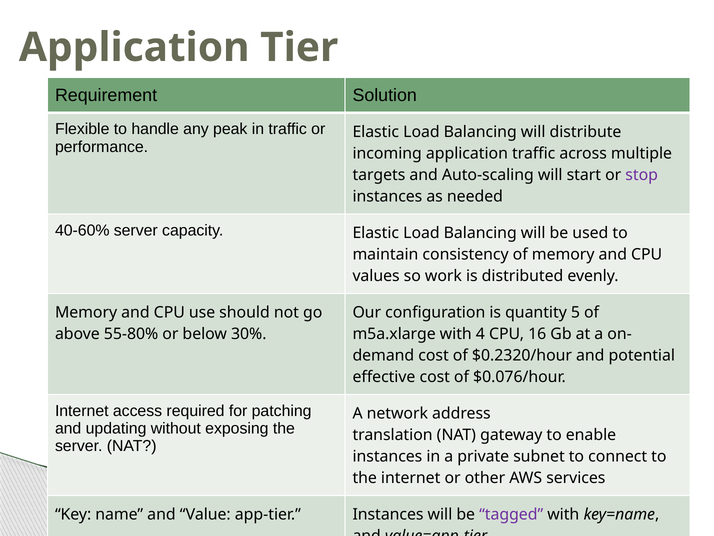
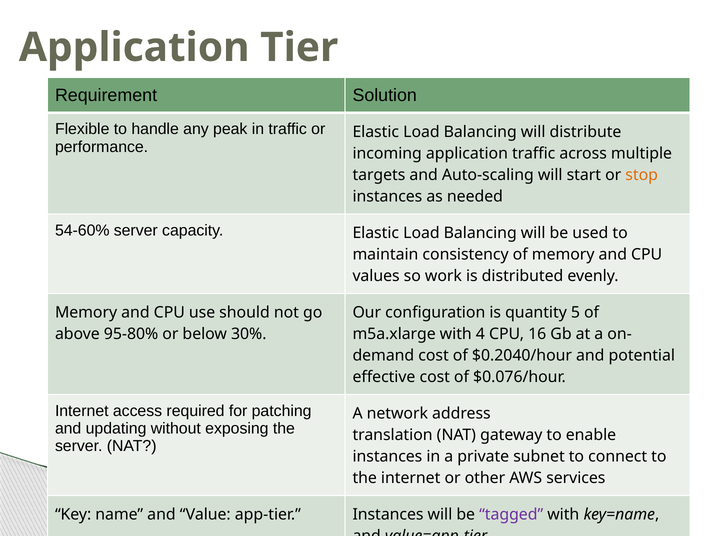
stop colour: purple -> orange (642, 175)
40-60%: 40-60% -> 54-60% (82, 230)
55-80%: 55-80% -> 95-80% (131, 334)
$0.2320/hour: $0.2320/hour -> $0.2040/hour (522, 355)
